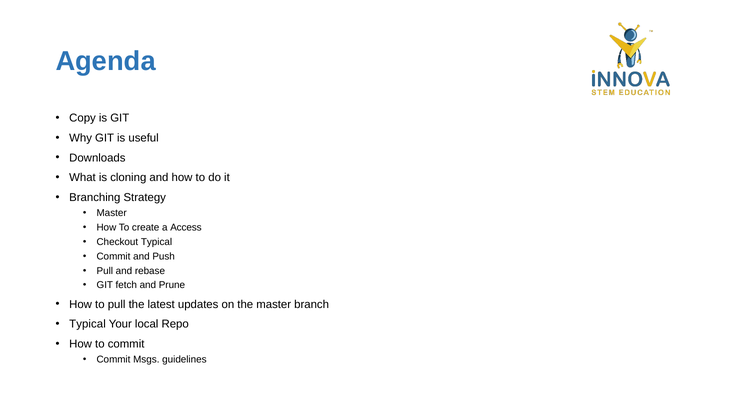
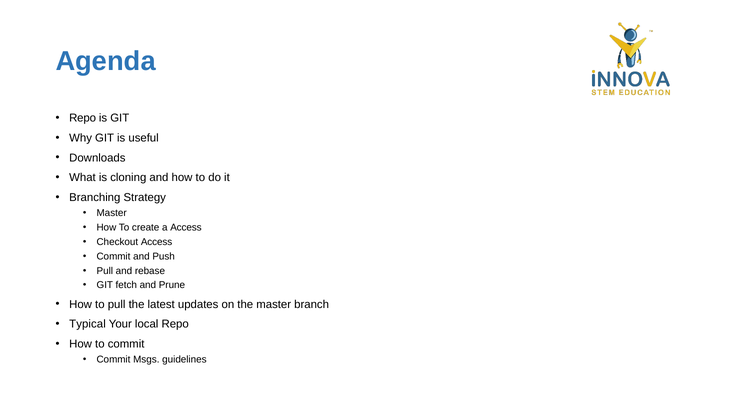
Copy: Copy -> Repo (83, 118)
Checkout Typical: Typical -> Access (157, 242)
